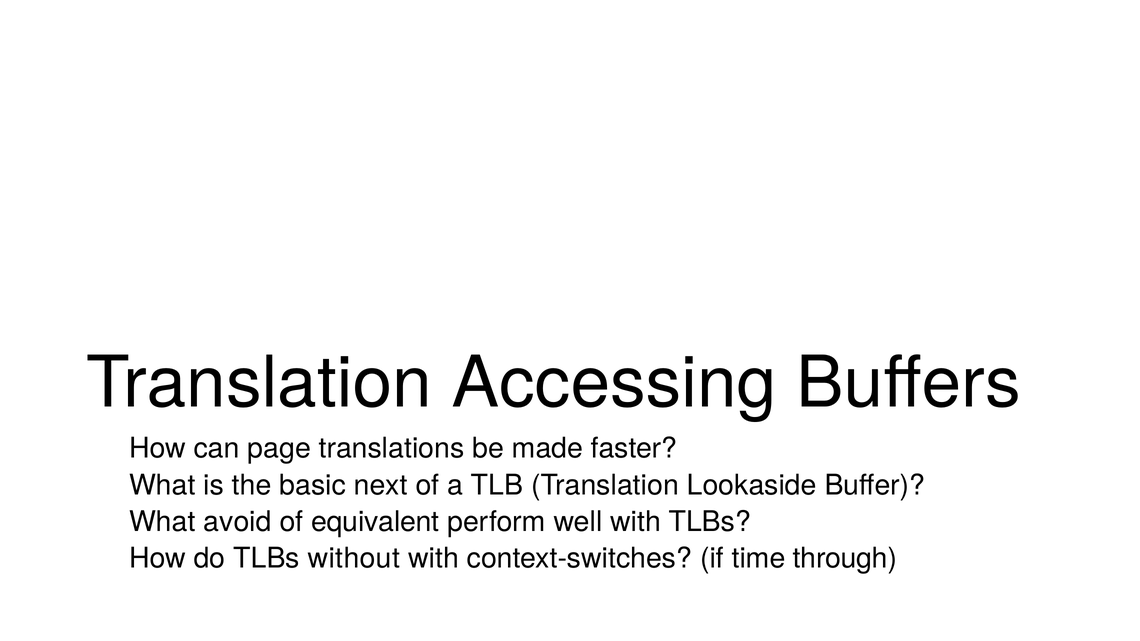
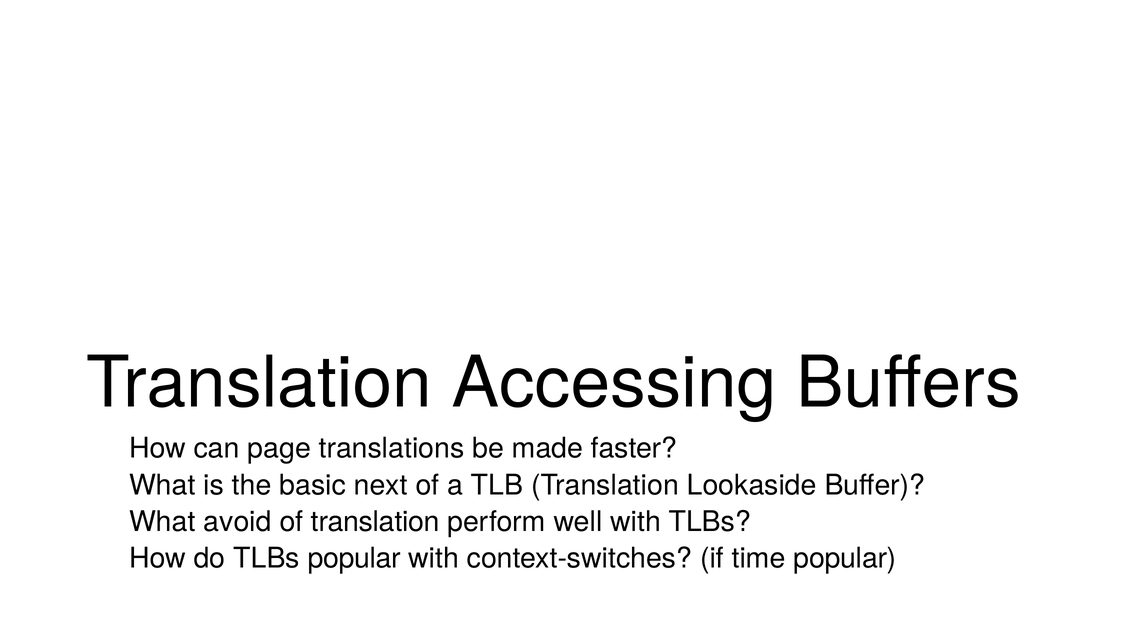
of equivalent: equivalent -> translation (375, 522)
TLBs without: without -> popular (354, 559)
time through: through -> popular (845, 559)
